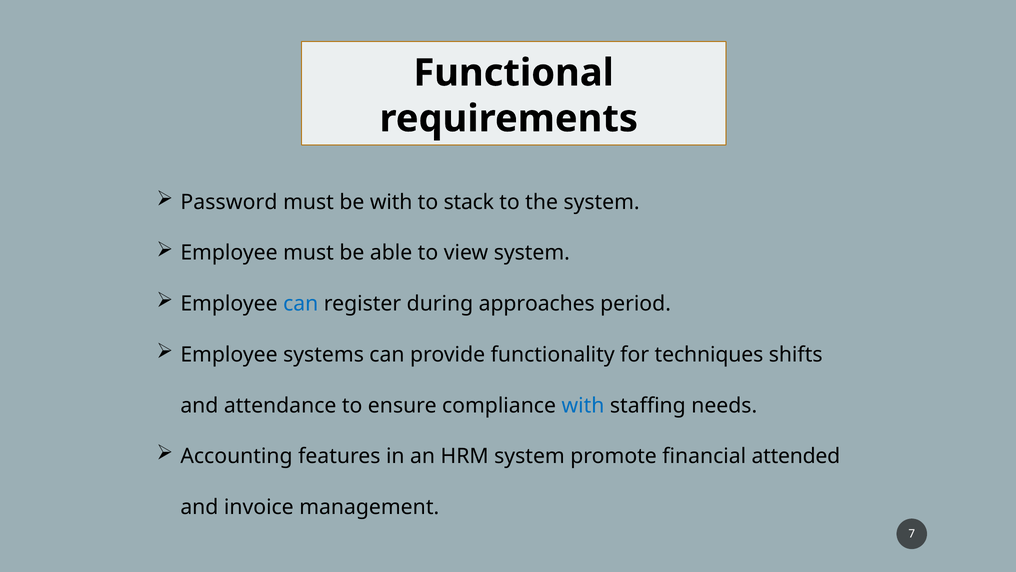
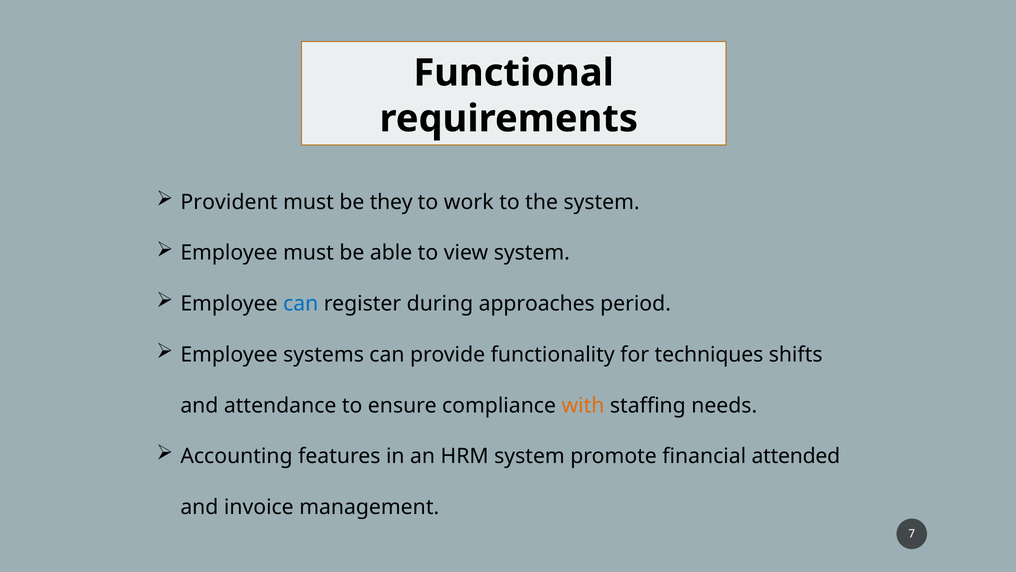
Password: Password -> Provident (229, 202)
be with: with -> they (391, 202)
stack: stack -> work (469, 202)
with colour: blue -> orange (583, 405)
